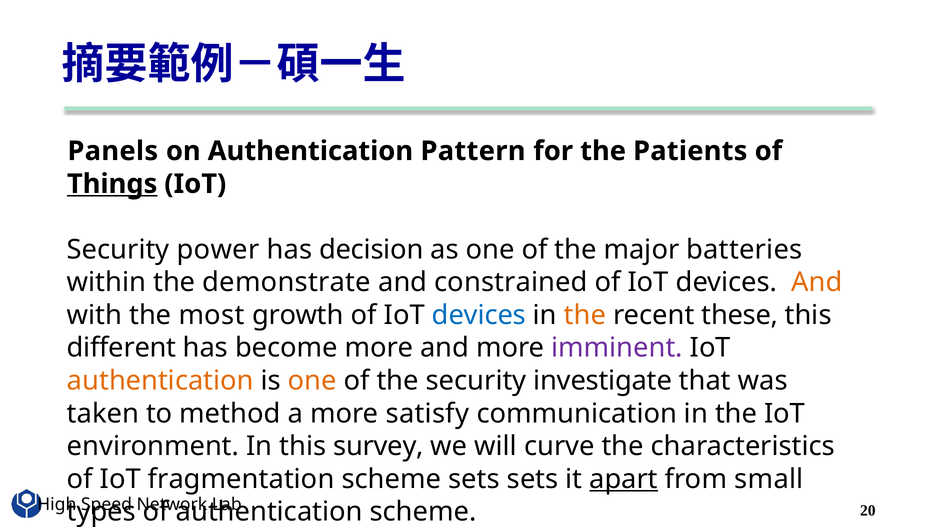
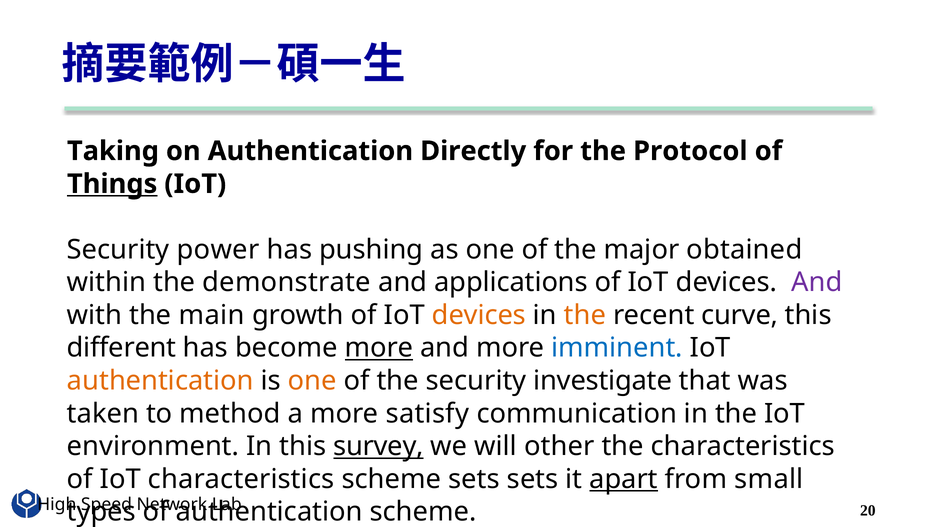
Panels: Panels -> Taking (113, 151)
Pattern: Pattern -> Directly (473, 151)
Patients: Patients -> Protocol (690, 151)
decision: decision -> pushing (371, 250)
batteries: batteries -> obtained (744, 250)
constrained: constrained -> applications (511, 282)
And colour: orange -> purple (817, 282)
most: most -> main (212, 315)
devices colour: blue -> orange (479, 315)
these: these -> curve (740, 315)
more underline: none -> present (379, 348)
imminent colour: purple -> blue (617, 348)
survey underline: none -> present (379, 446)
curve: curve -> other (559, 446)
IoT fragmentation: fragmentation -> characteristics (241, 479)
